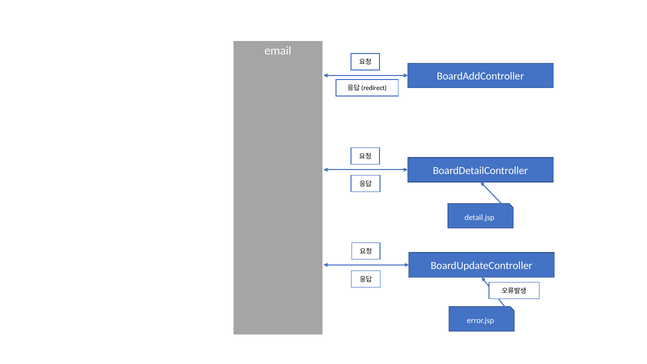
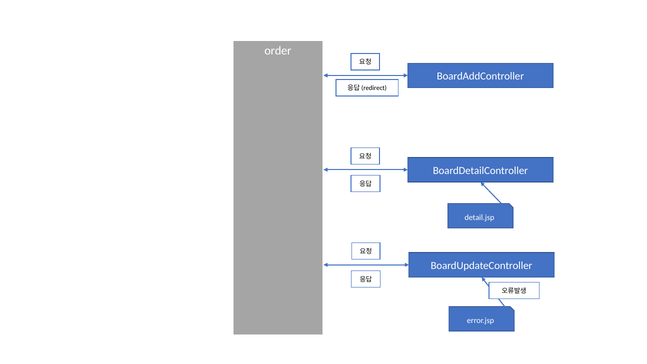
email: email -> order (278, 51)
